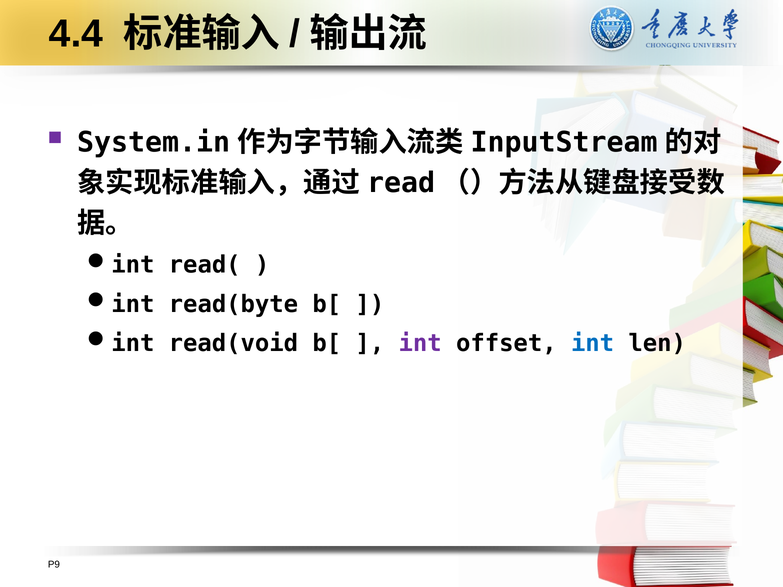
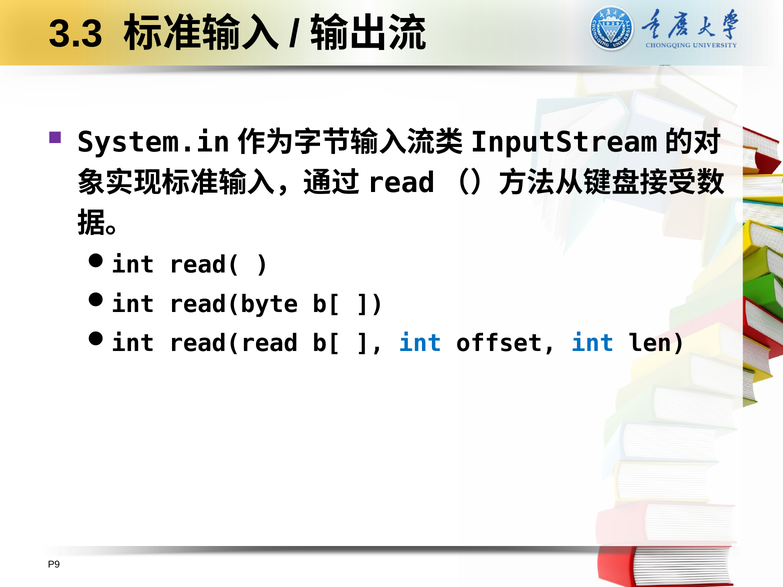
4.4: 4.4 -> 3.3 (76, 34)
read(void: read(void -> read(read (233, 344)
int colour: purple -> blue (420, 344)
